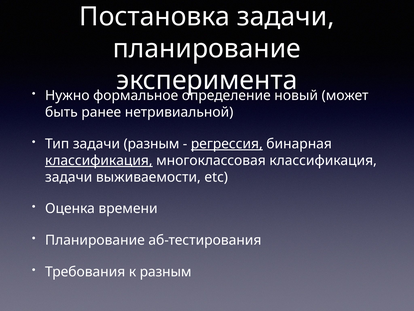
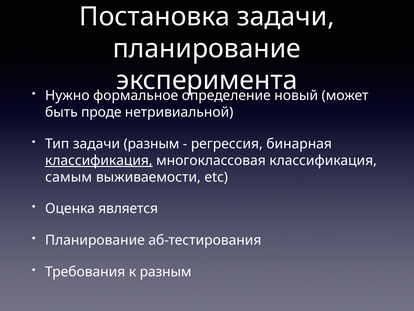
ранее: ранее -> проде (101, 112)
регрессия underline: present -> none (227, 144)
задачи: задачи -> самым (69, 177)
времени: времени -> является (128, 208)
